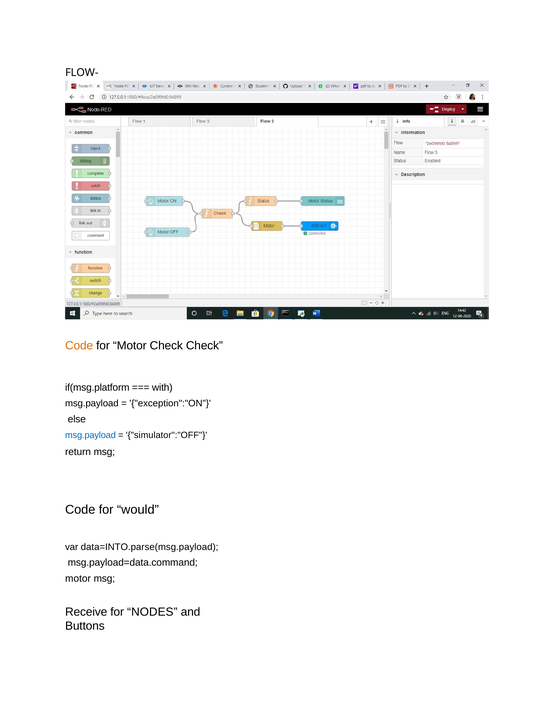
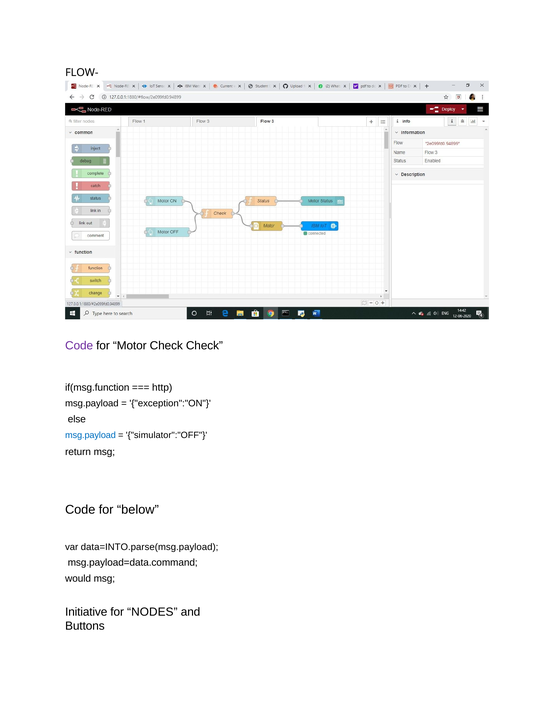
Code colour: orange -> purple (79, 346)
if(msg.platform: if(msg.platform -> if(msg.function (97, 388)
with: with -> http (162, 388)
would: would -> below (138, 510)
motor: motor -> would (78, 579)
Receive: Receive -> Initiative (86, 612)
